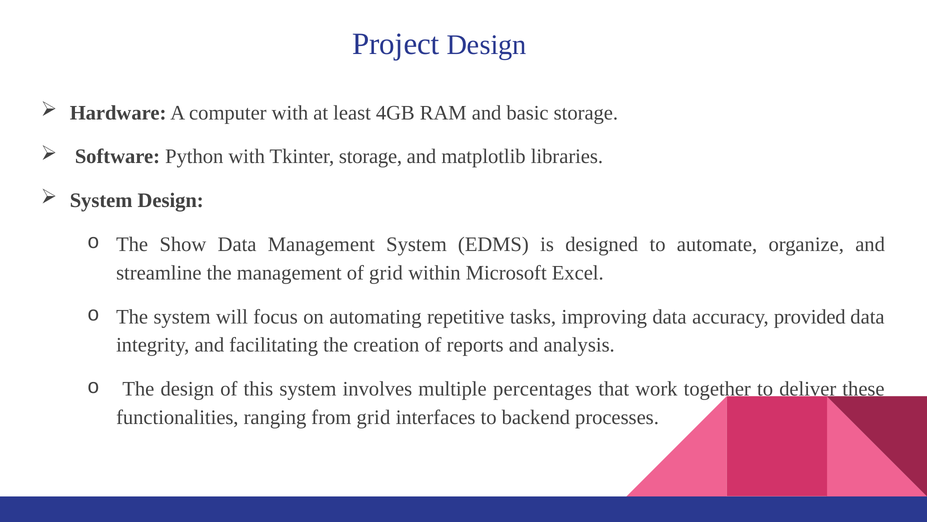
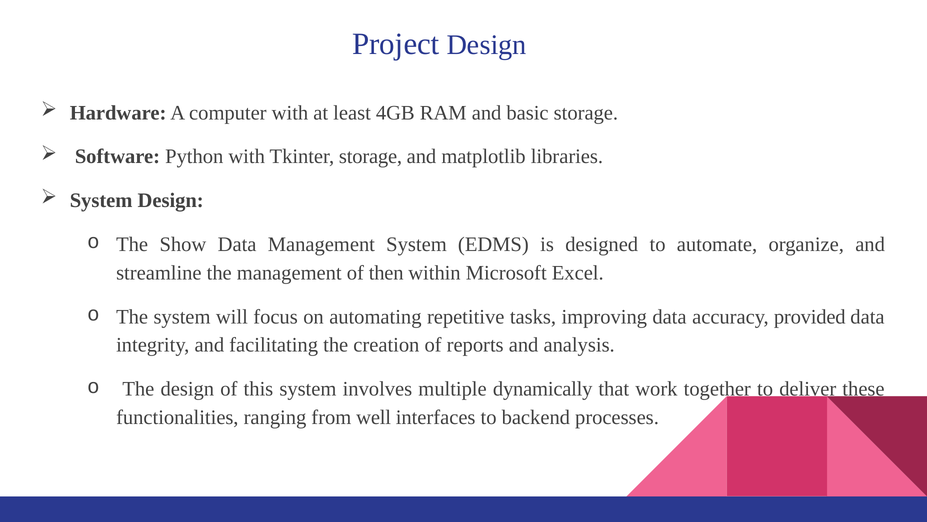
of grid: grid -> then (386, 273)
percentages: percentages -> dynamically (543, 389)
from grid: grid -> well (374, 417)
